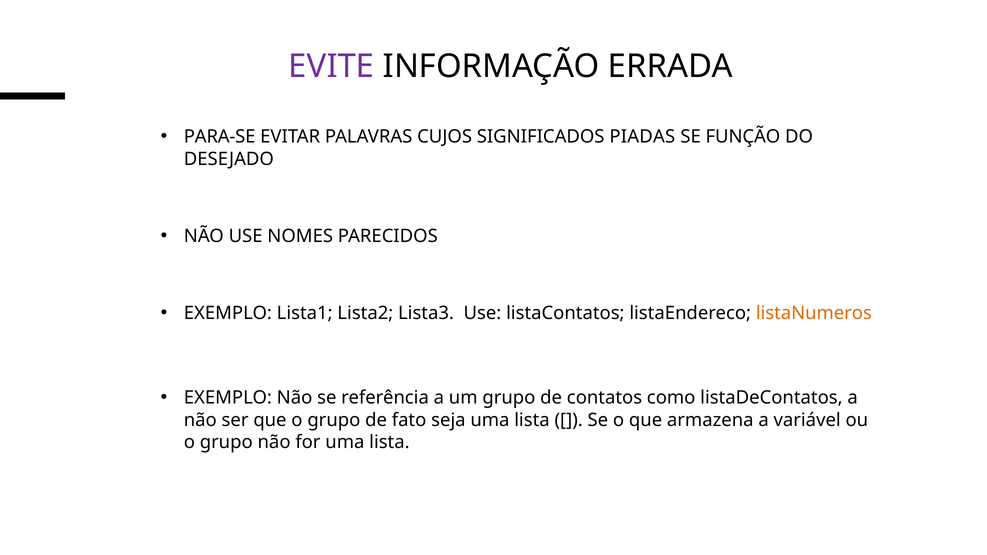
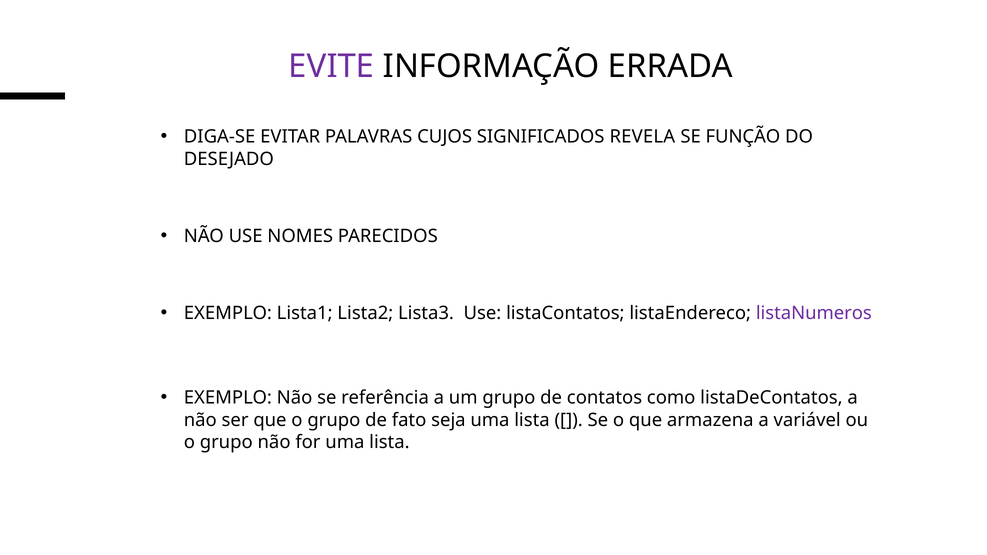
PARA-SE: PARA-SE -> DIGA-SE (220, 137)
PIADAS: PIADAS -> REVELA (642, 137)
listaNumeros colour: orange -> purple (814, 313)
